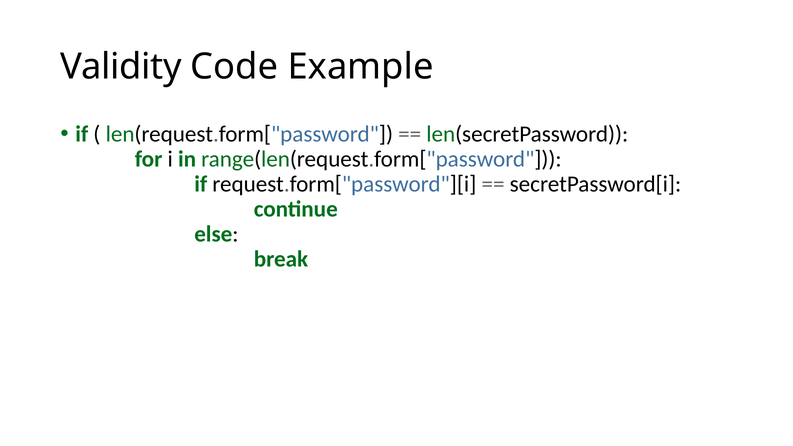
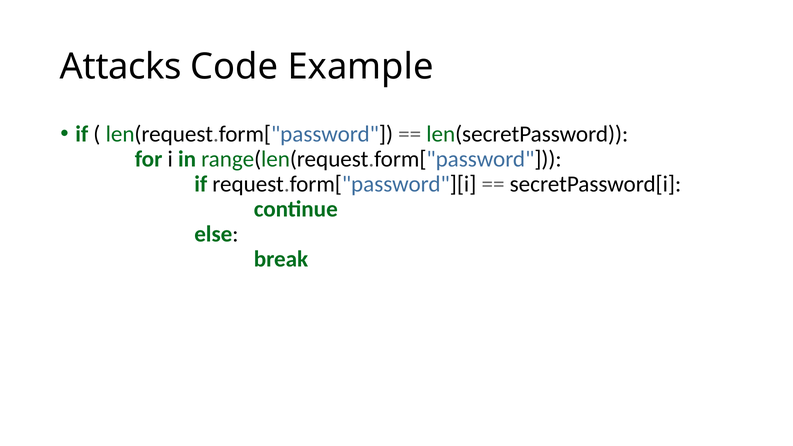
Validity: Validity -> Attacks (121, 67)
